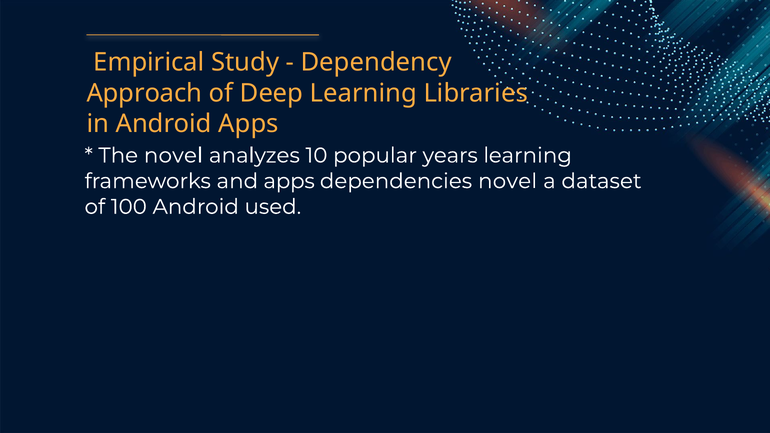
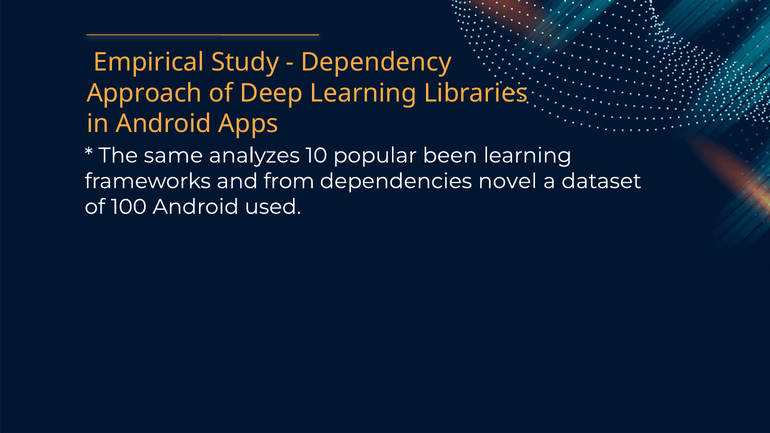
The novel: novel -> same (173, 156)
years: years -> been (450, 156)
and apps: apps -> from (289, 181)
